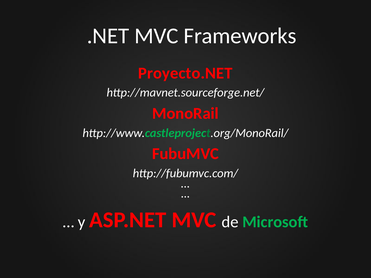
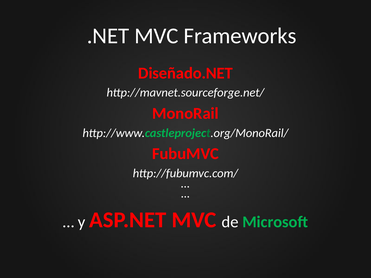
Proyecto.NET: Proyecto.NET -> Diseñado.NET (185, 73)
